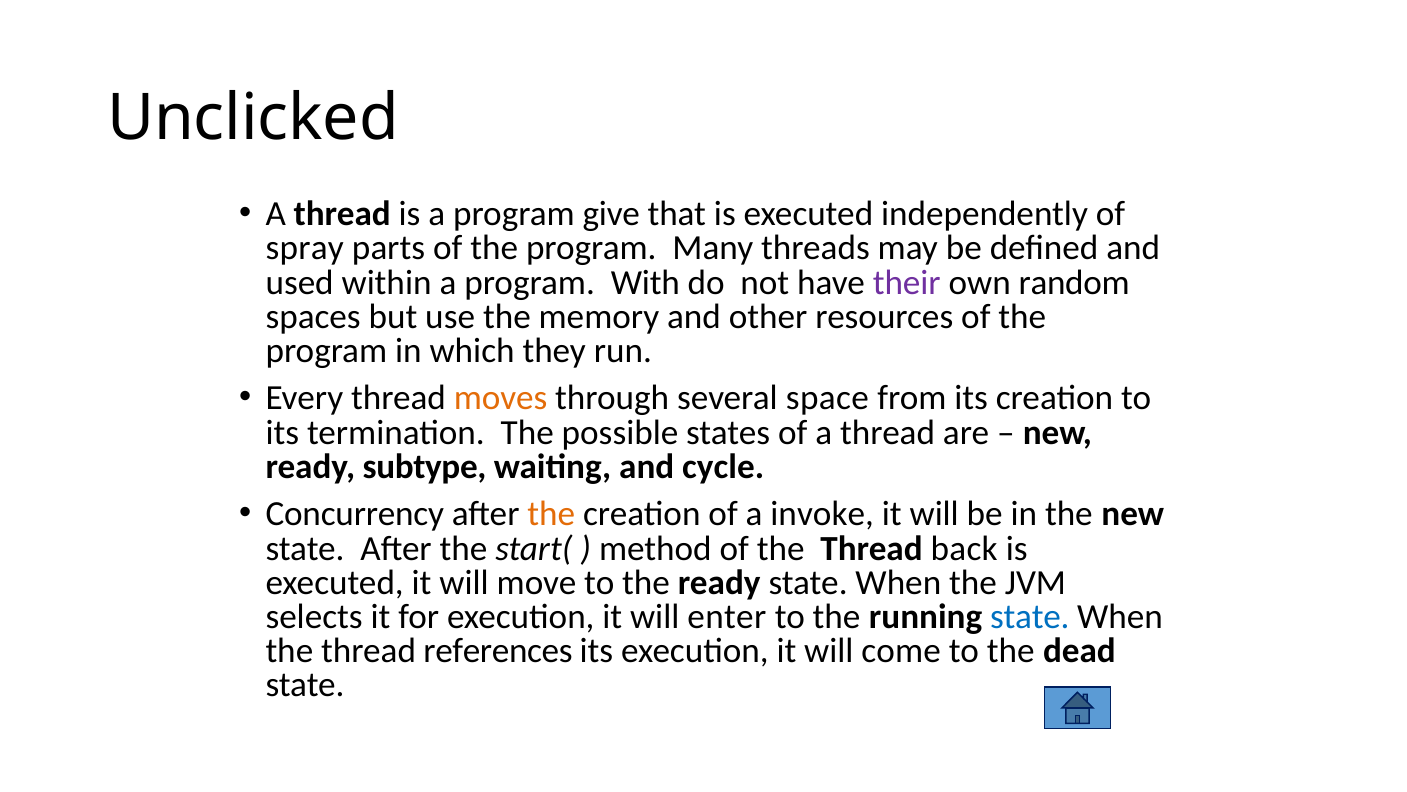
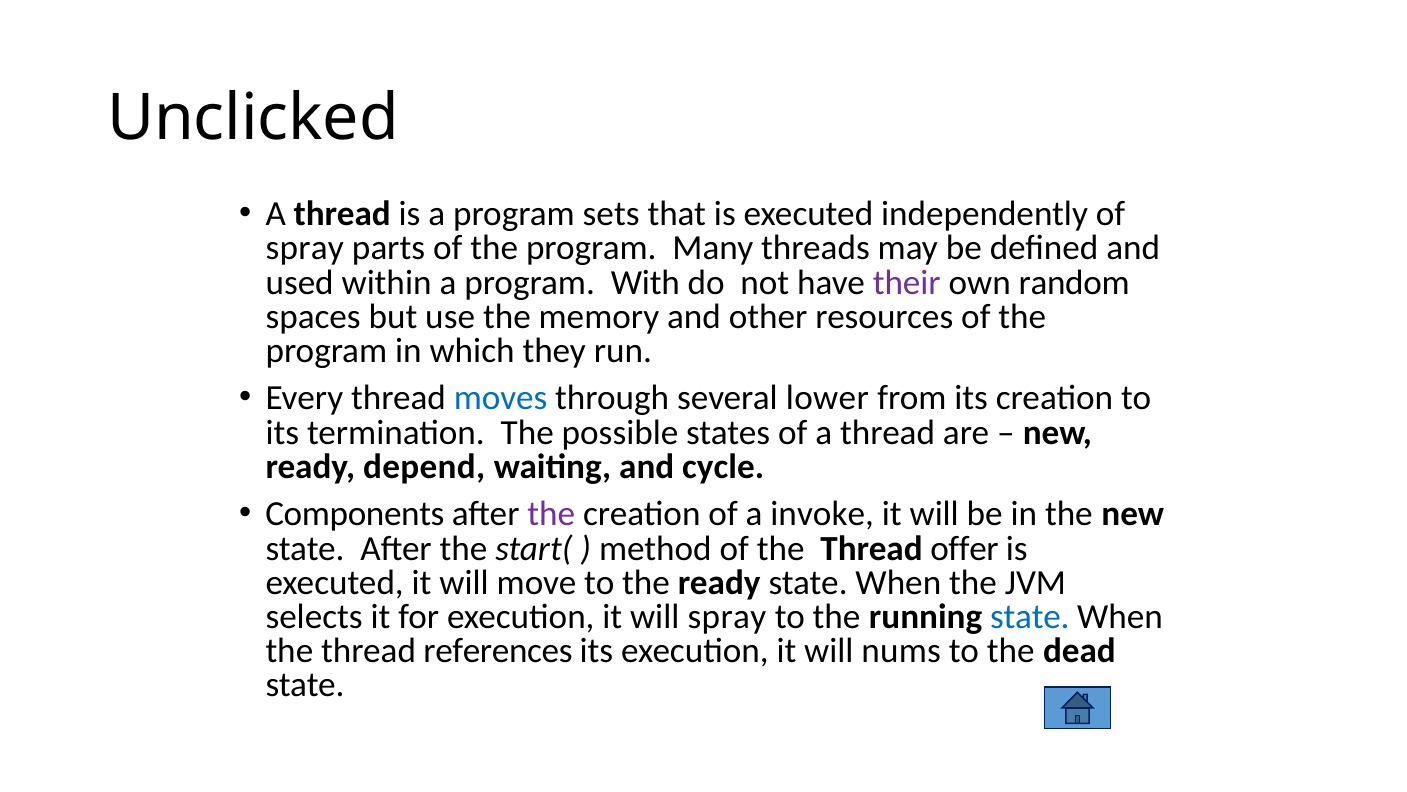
give: give -> sets (611, 214)
moves colour: orange -> blue (501, 398)
space: space -> lower (827, 398)
subtype: subtype -> depend (424, 466)
Concurrency: Concurrency -> Components (355, 514)
the colour: orange -> purple (551, 514)
back: back -> offer (964, 548)
will enter: enter -> spray (727, 616)
come: come -> nums (901, 651)
